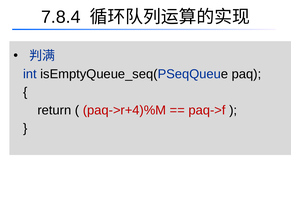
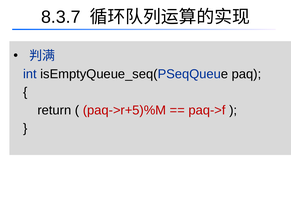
7.8.4: 7.8.4 -> 8.3.7 (61, 17)
paq->r+4)%M: paq->r+4)%M -> paq->r+5)%M (124, 110)
